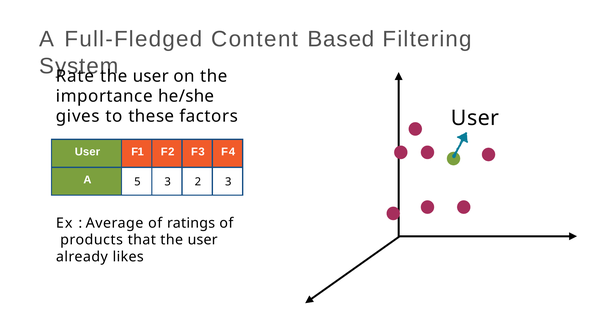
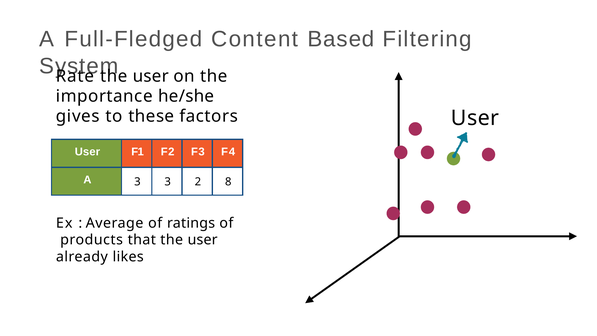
A 5: 5 -> 3 (137, 182)
2 3: 3 -> 8 (228, 182)
